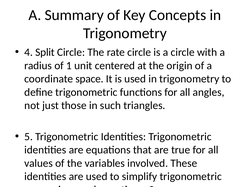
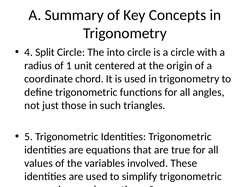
rate: rate -> into (116, 52)
space: space -> chord (90, 79)
